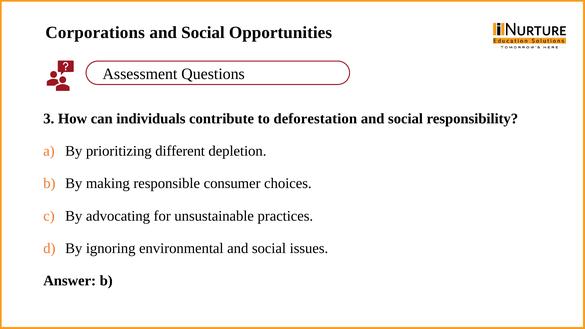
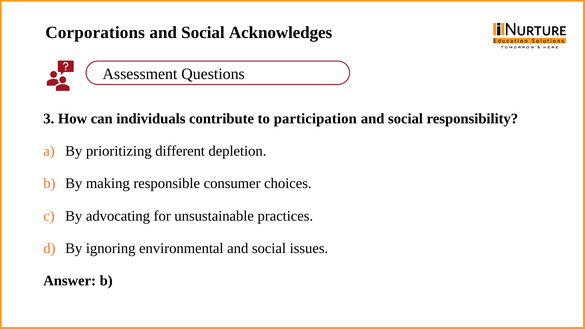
Opportunities: Opportunities -> Acknowledges (281, 33)
deforestation: deforestation -> participation (315, 119)
